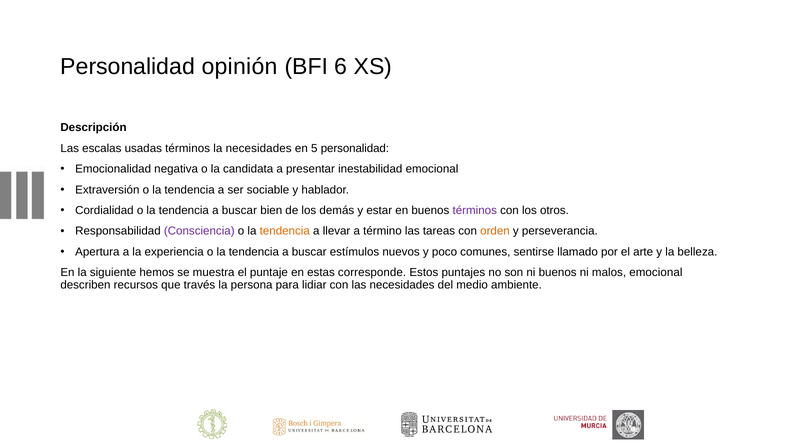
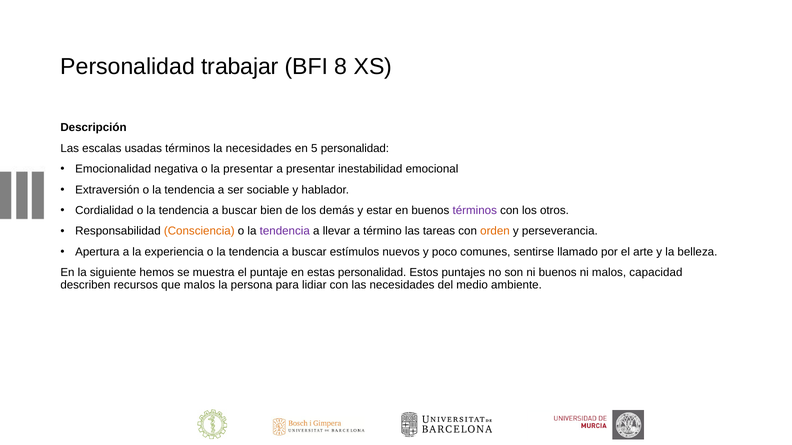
opinión: opinión -> trabajar (240, 67)
6: 6 -> 8 (341, 67)
la candidata: candidata -> presentar (248, 169)
Consciencia colour: purple -> orange (199, 231)
tendencia colour: orange -> purple (285, 231)
estas corresponde: corresponde -> personalidad (372, 273)
malos emocional: emocional -> capacidad (656, 273)
que través: través -> malos (199, 285)
